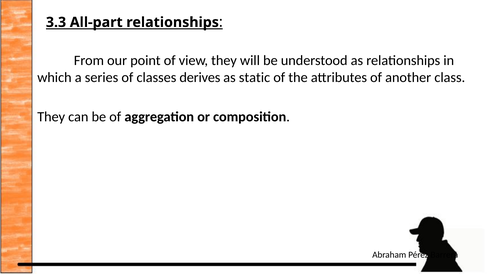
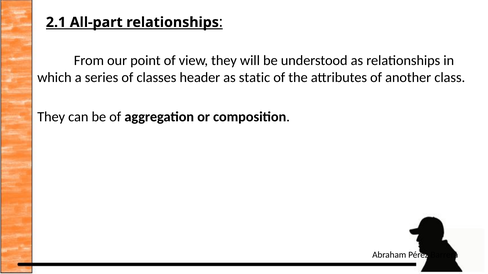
3.3: 3.3 -> 2.1 (56, 22)
derives: derives -> header (200, 78)
